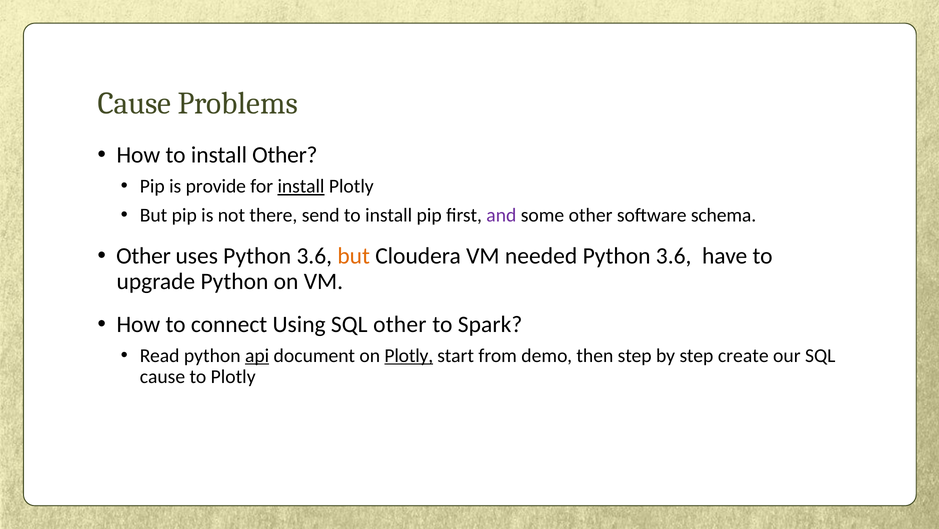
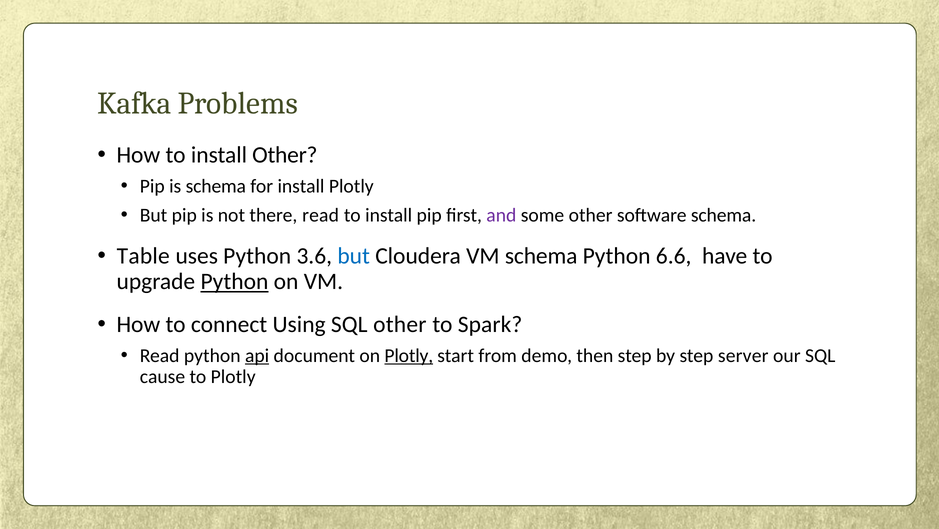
Cause: Cause -> Kafka (134, 103)
is provide: provide -> schema (216, 186)
install underline: present -> none (301, 186)
there send: send -> read (321, 215)
Other: Other -> Table (143, 256)
but colour: orange -> blue (354, 256)
VM needed: needed -> schema (541, 256)
3.6: 3.6 -> 6.6 (674, 256)
Python underline: none -> present (234, 281)
create: create -> server (743, 355)
